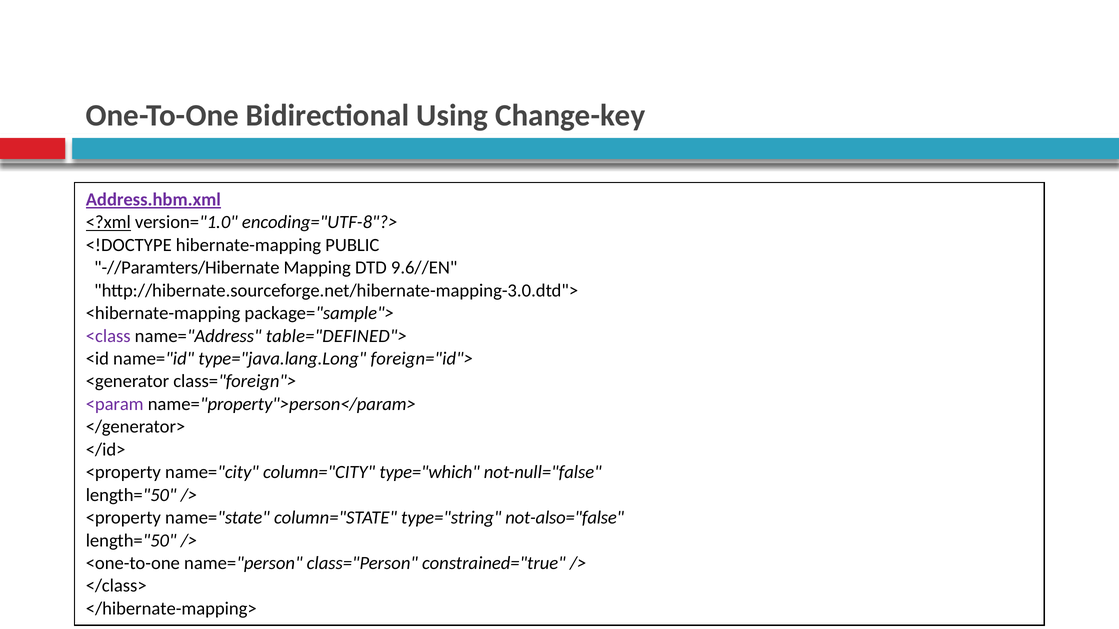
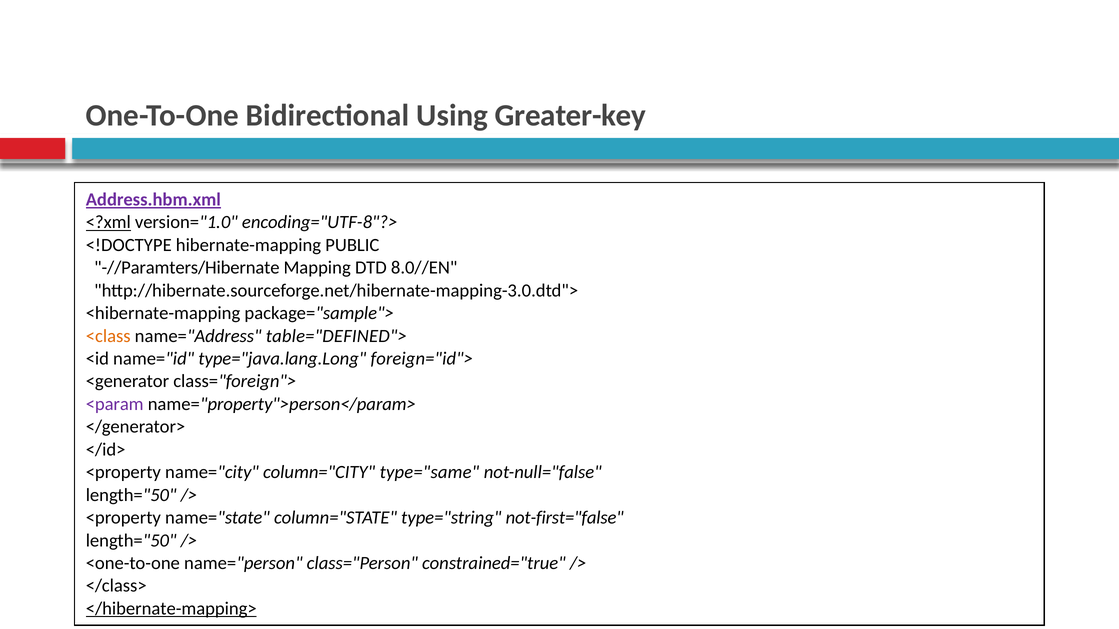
Change-key: Change-key -> Greater-key (570, 115)
9.6//EN: 9.6//EN -> 8.0//EN (424, 268)
<class colour: purple -> orange (108, 336)
type="which: type="which -> type="same (429, 473)
not-also="false: not-also="false -> not-first="false (565, 518)
</hibernate-mapping> underline: none -> present (171, 609)
